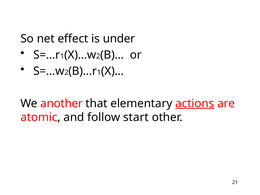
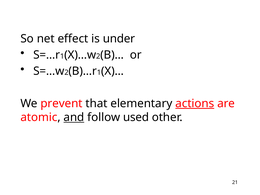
another: another -> prevent (62, 103)
and underline: none -> present (74, 117)
start: start -> used (136, 117)
